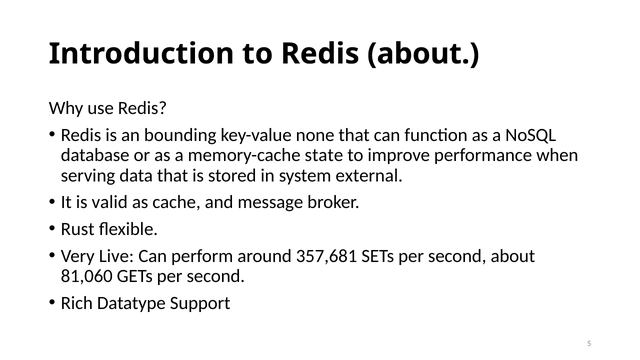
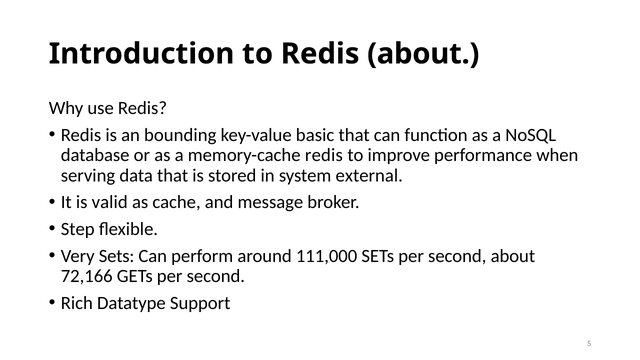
none: none -> basic (315, 135)
memory-cache state: state -> redis (324, 155)
Rust: Rust -> Step (78, 229)
Very Live: Live -> Sets (117, 256)
357,681: 357,681 -> 111,000 (327, 256)
81,060: 81,060 -> 72,166 (87, 276)
